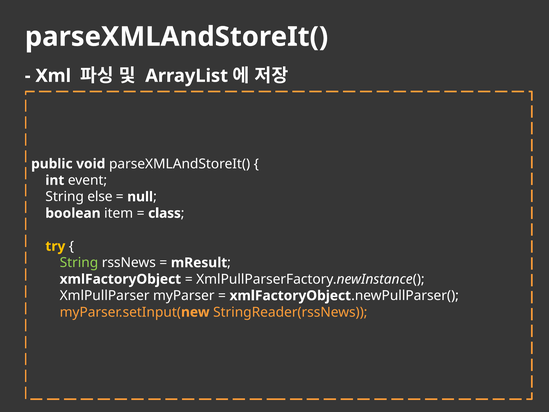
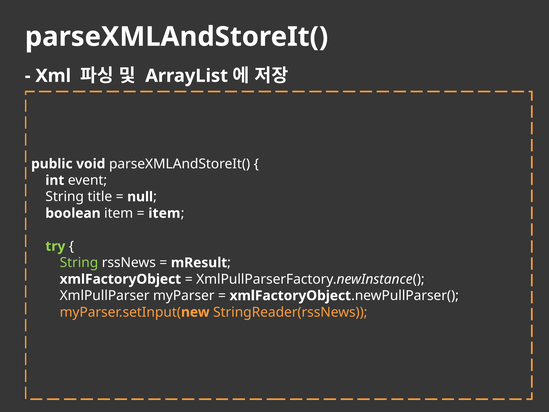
else: else -> title (100, 197)
class: class -> item (164, 213)
try colour: yellow -> light green (55, 246)
